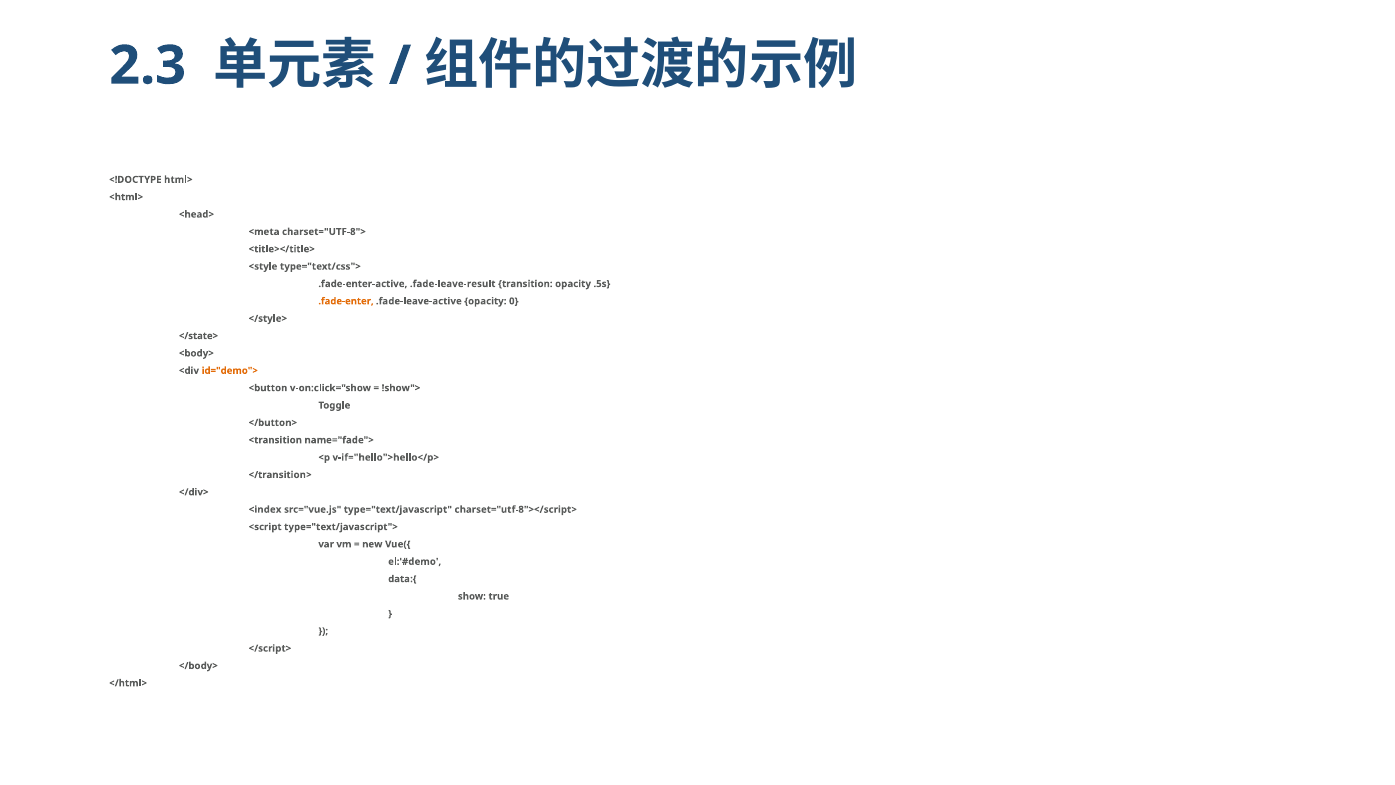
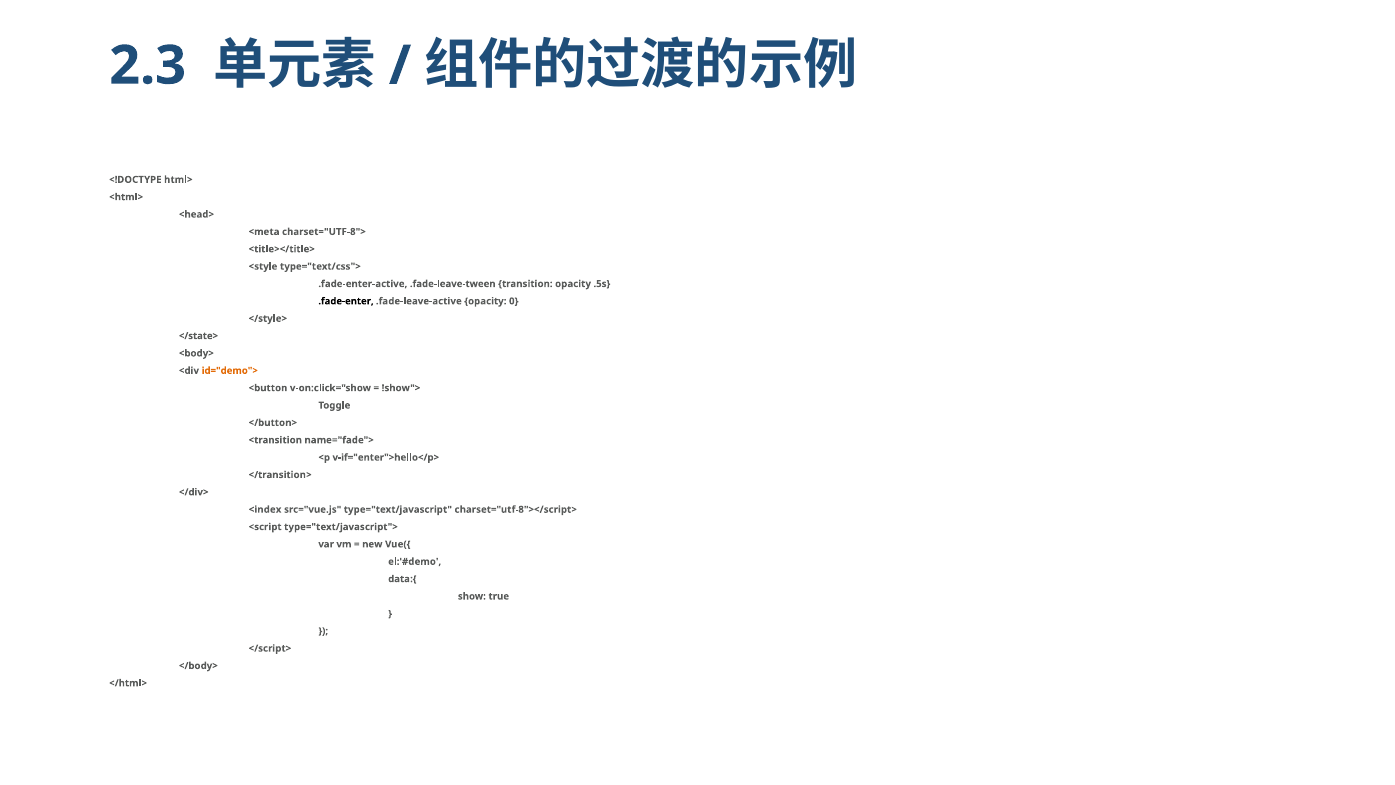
.fade-leave-result: .fade-leave-result -> .fade-leave-tween (453, 284)
.fade-enter colour: orange -> black (346, 301)
v-if="hello">hello</p>: v-if="hello">hello</p> -> v-if="enter">hello</p> (386, 457)
